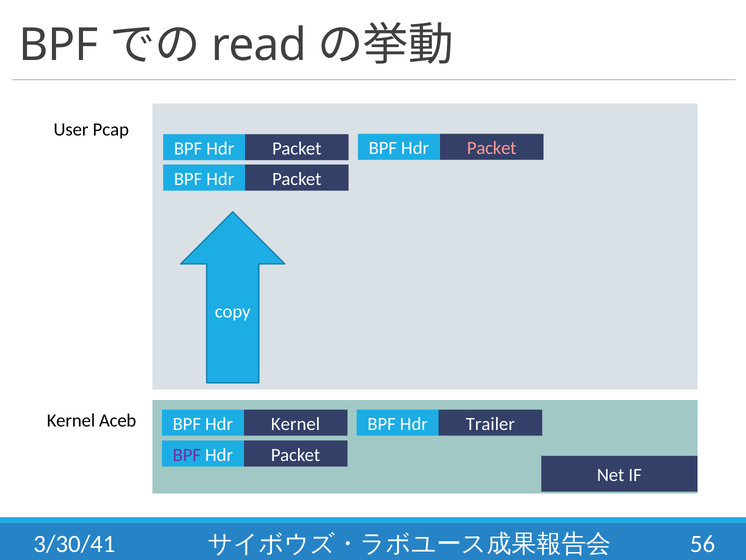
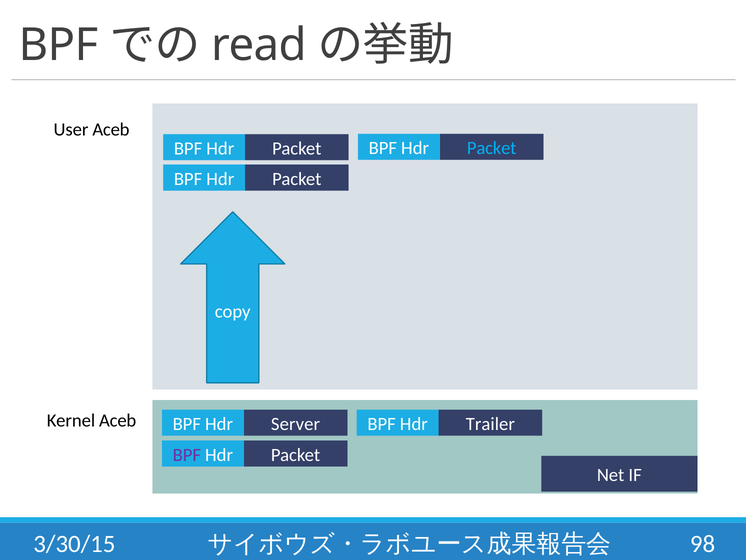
User Pcap: Pcap -> Aceb (111, 130)
Packet colour: pink -> light blue (492, 148)
Kernel: Kernel -> Server (296, 424)
3/30/41: 3/30/41 -> 3/30/15 (74, 544)
56: 56 -> 98 (703, 543)
